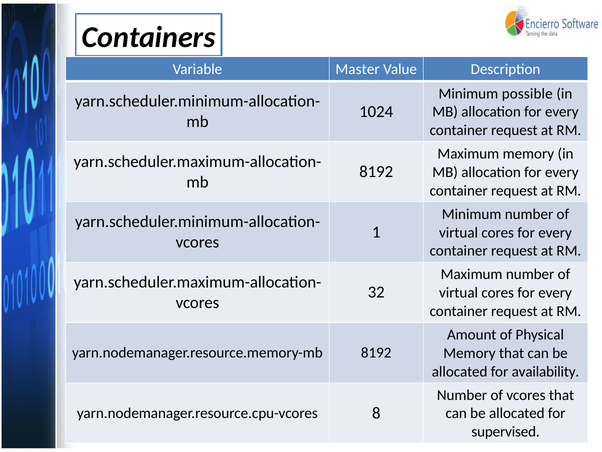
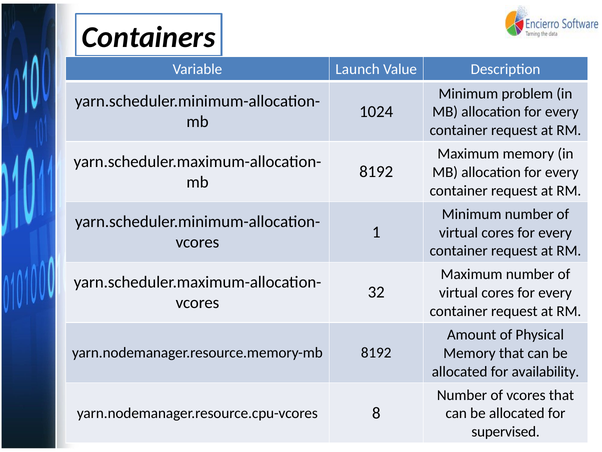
Master: Master -> Launch (358, 69)
possible: possible -> problem (527, 94)
